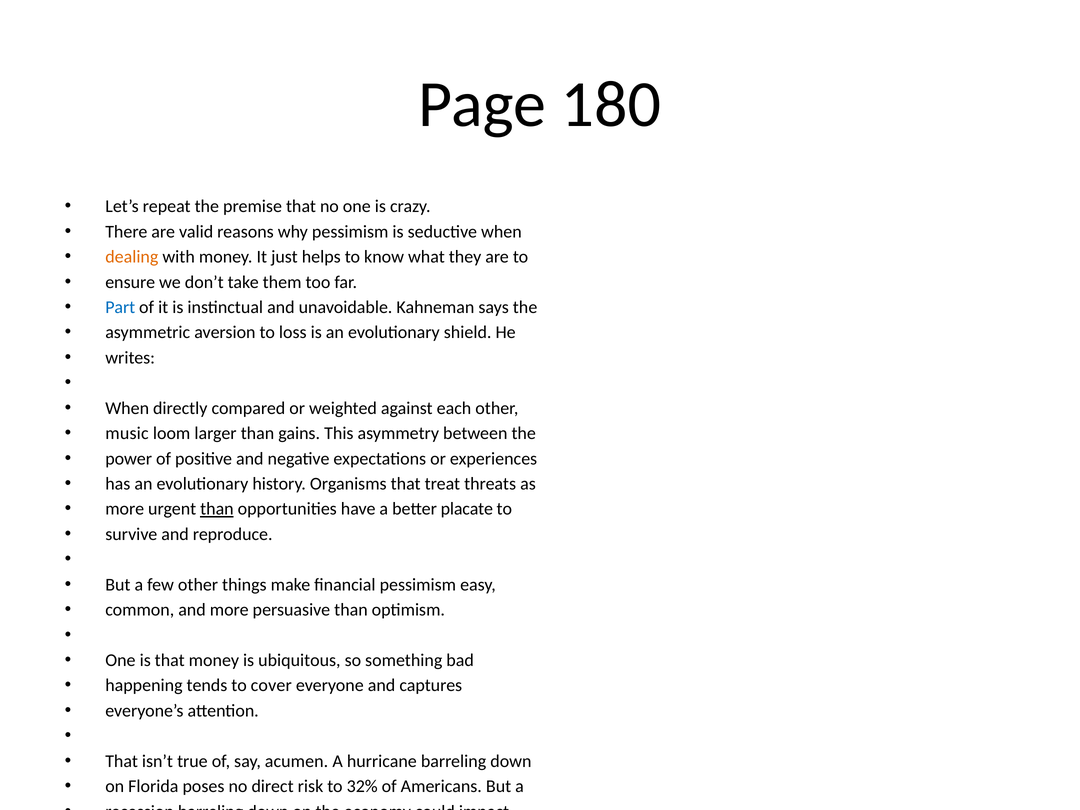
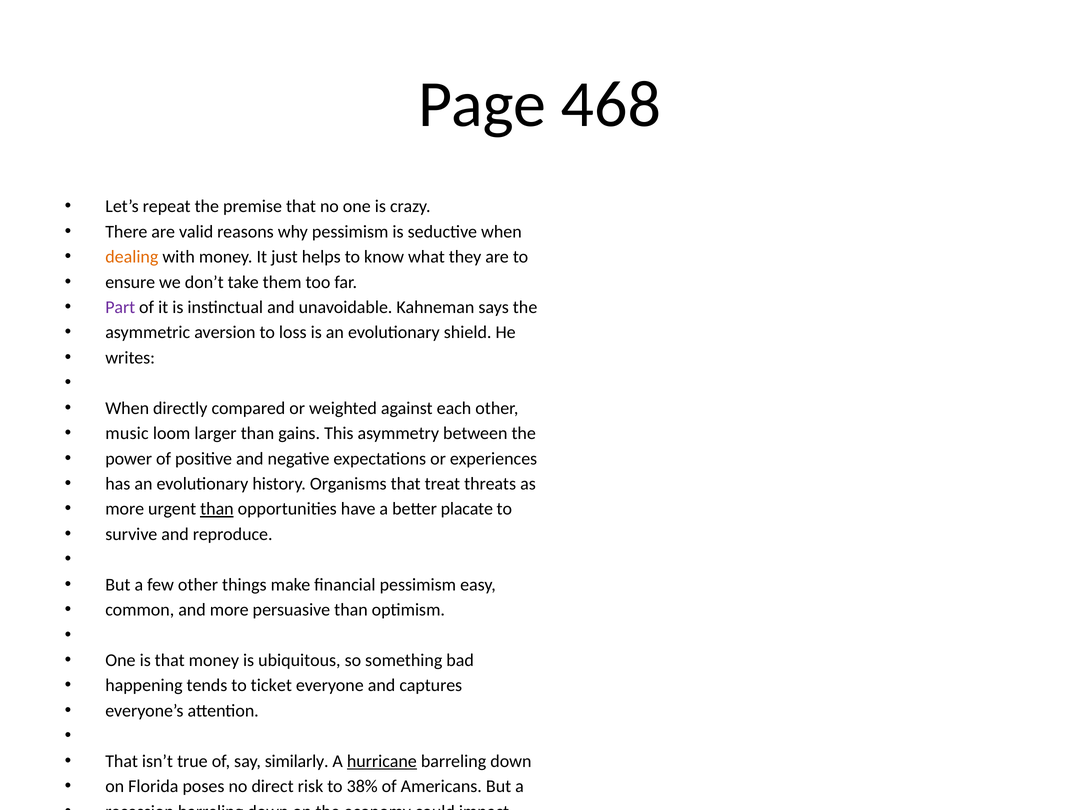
180: 180 -> 468 (611, 105)
Part colour: blue -> purple (120, 307)
cover: cover -> ticket (271, 686)
acumen: acumen -> similarly (297, 761)
hurricane underline: none -> present (382, 761)
32%: 32% -> 38% (362, 786)
